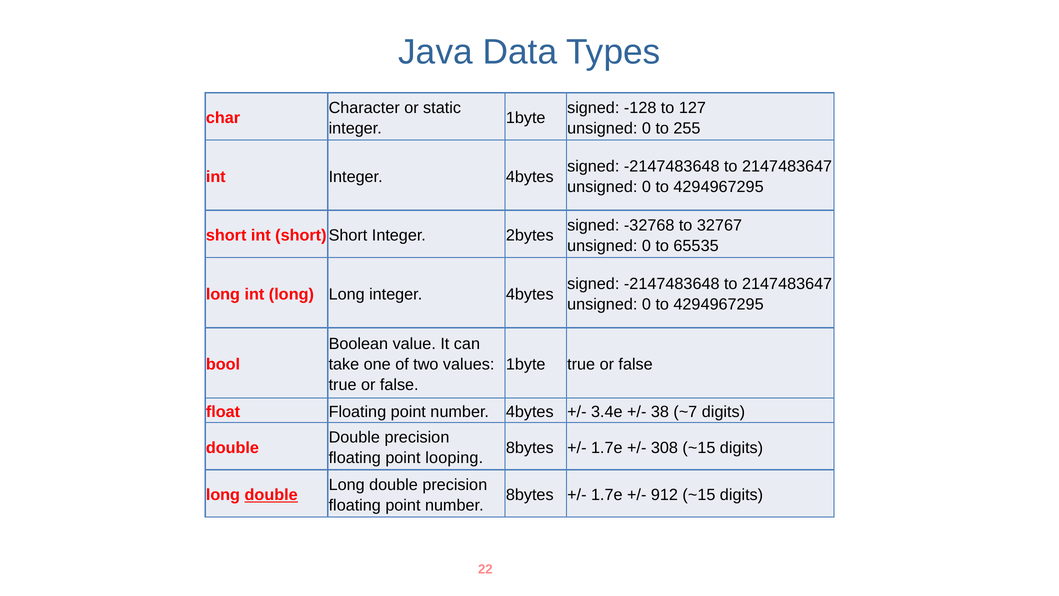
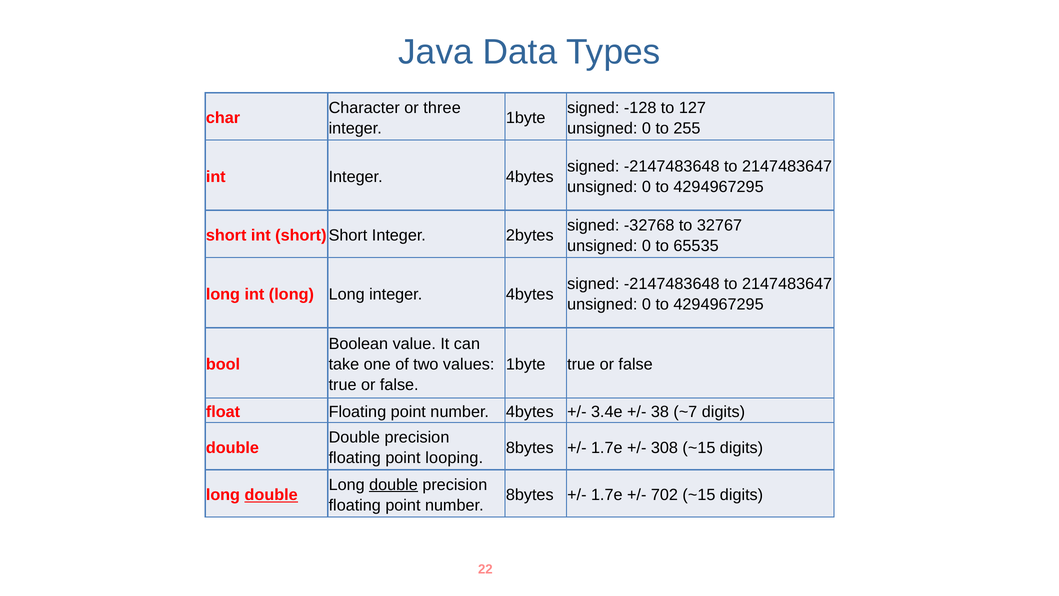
static: static -> three (442, 108)
double underline: none -> present (394, 484)
912: 912 -> 702 (664, 495)
